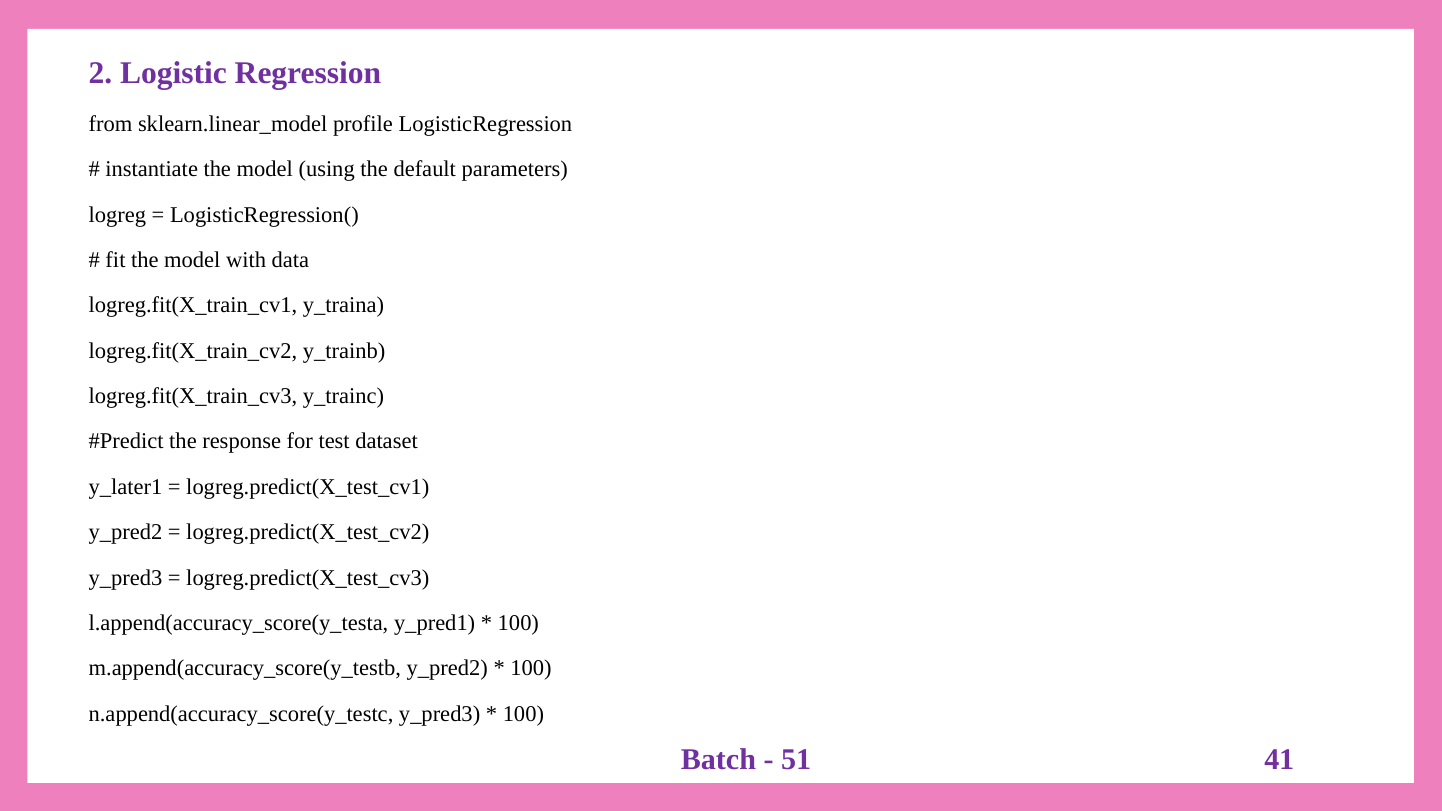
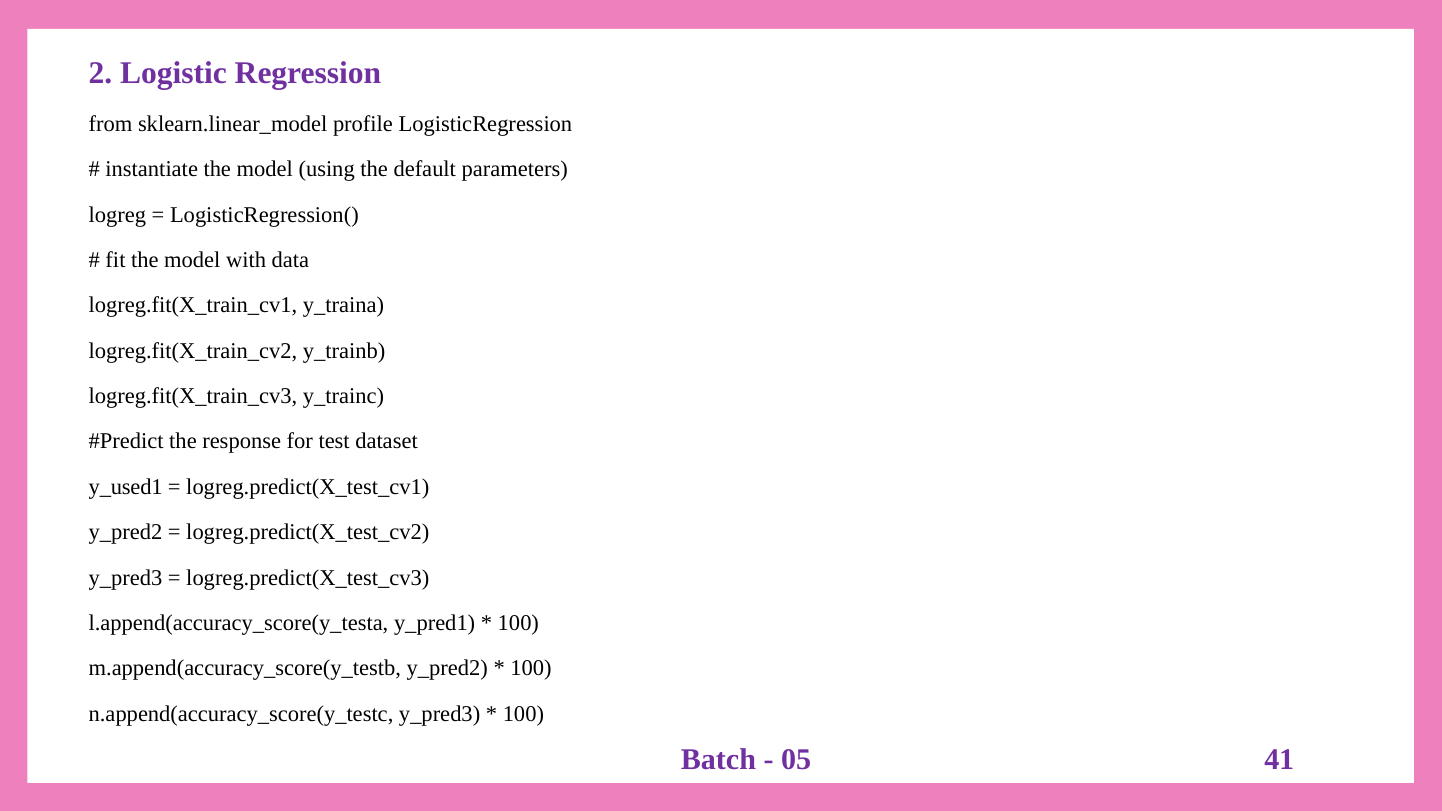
y_later1: y_later1 -> y_used1 (126, 487)
51: 51 -> 05 (796, 760)
